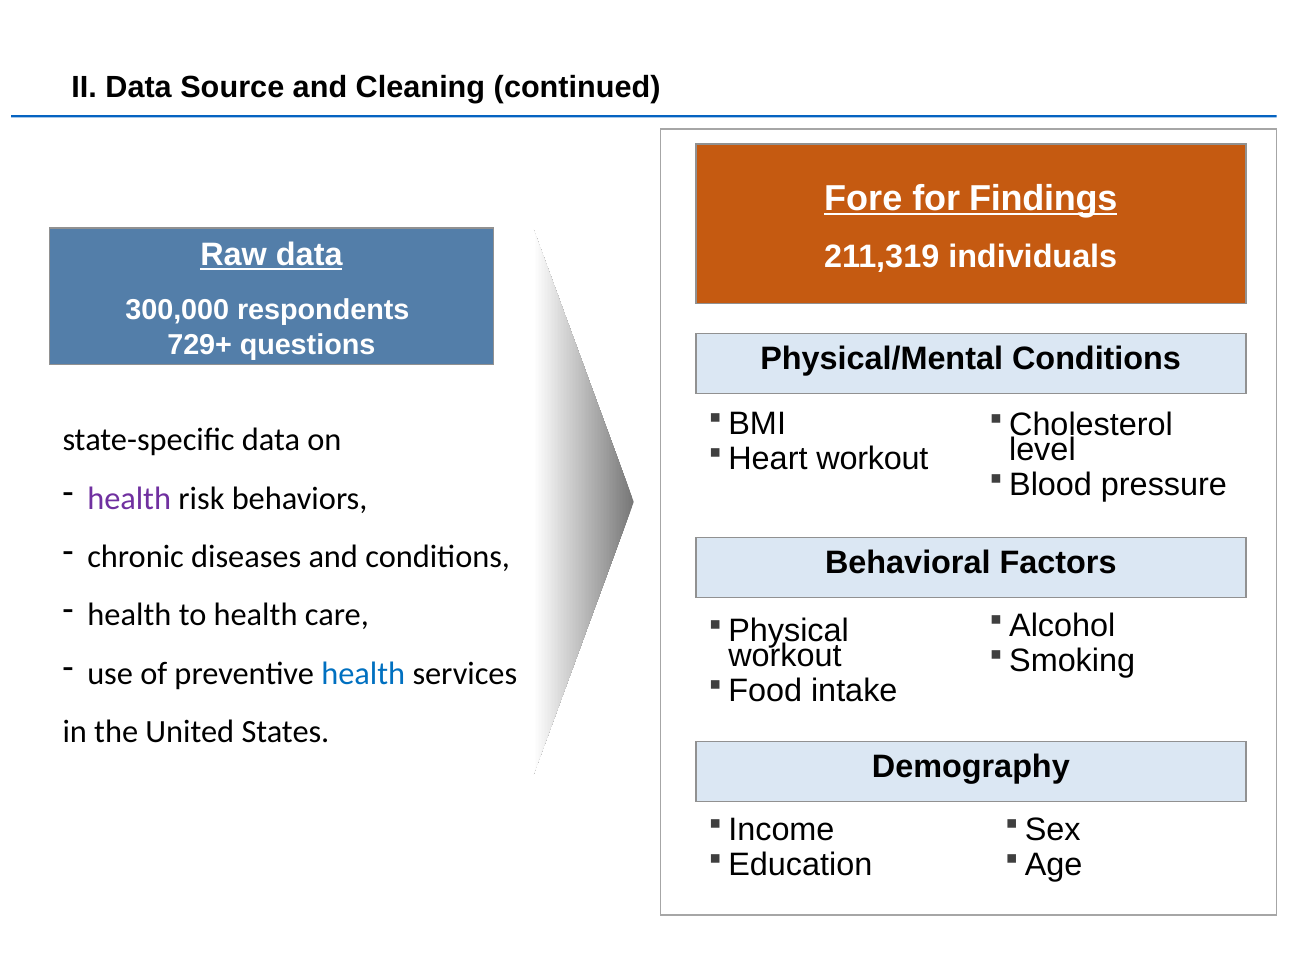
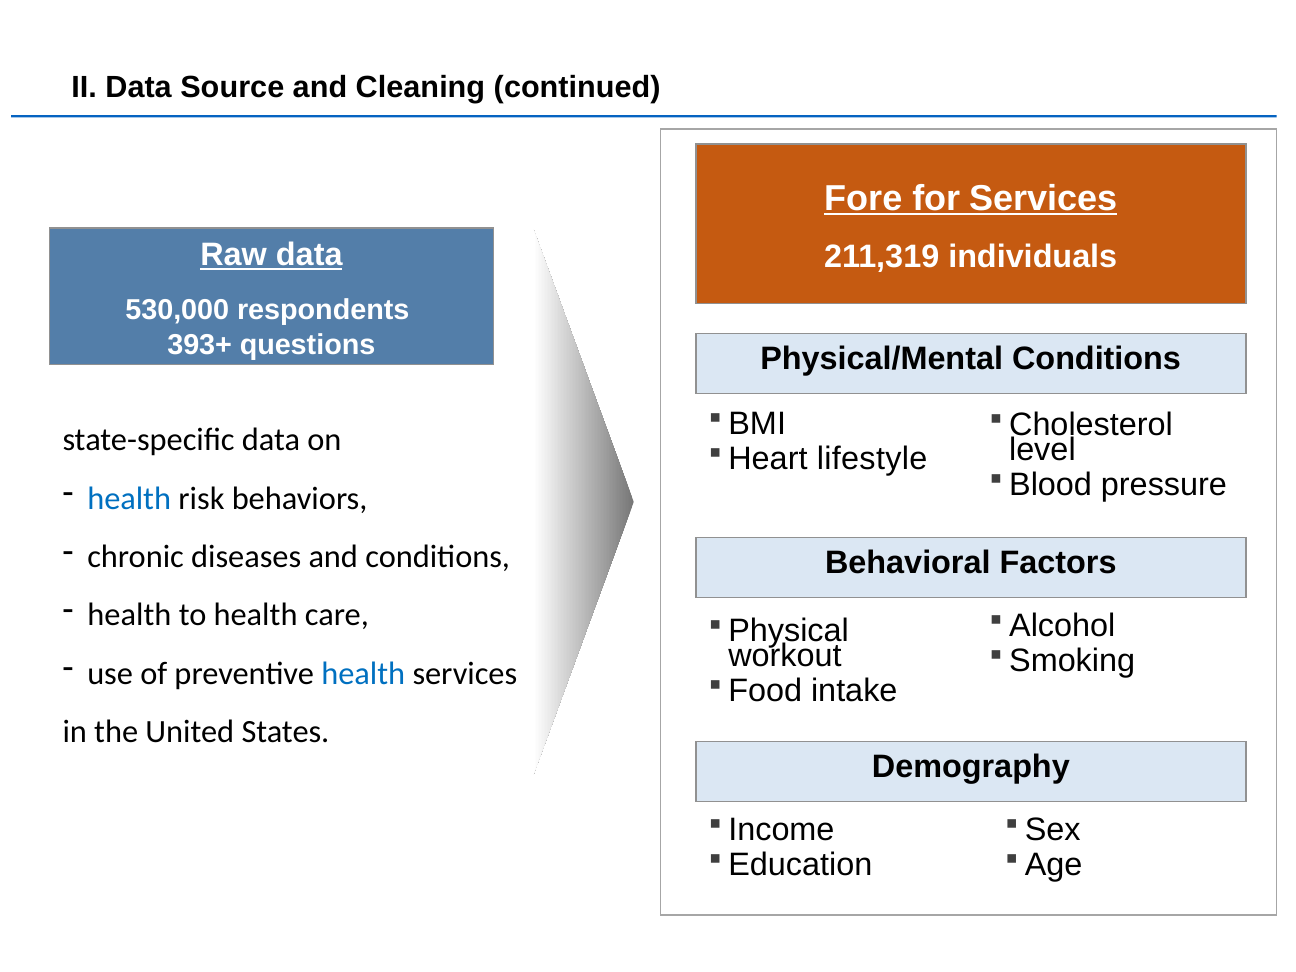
for Findings: Findings -> Services (1043, 198)
300,000: 300,000 -> 530,000 (177, 310)
729+: 729+ -> 393+ (200, 345)
workout: workout -> lifestyle (872, 459)
health colour: purple -> blue (129, 498)
